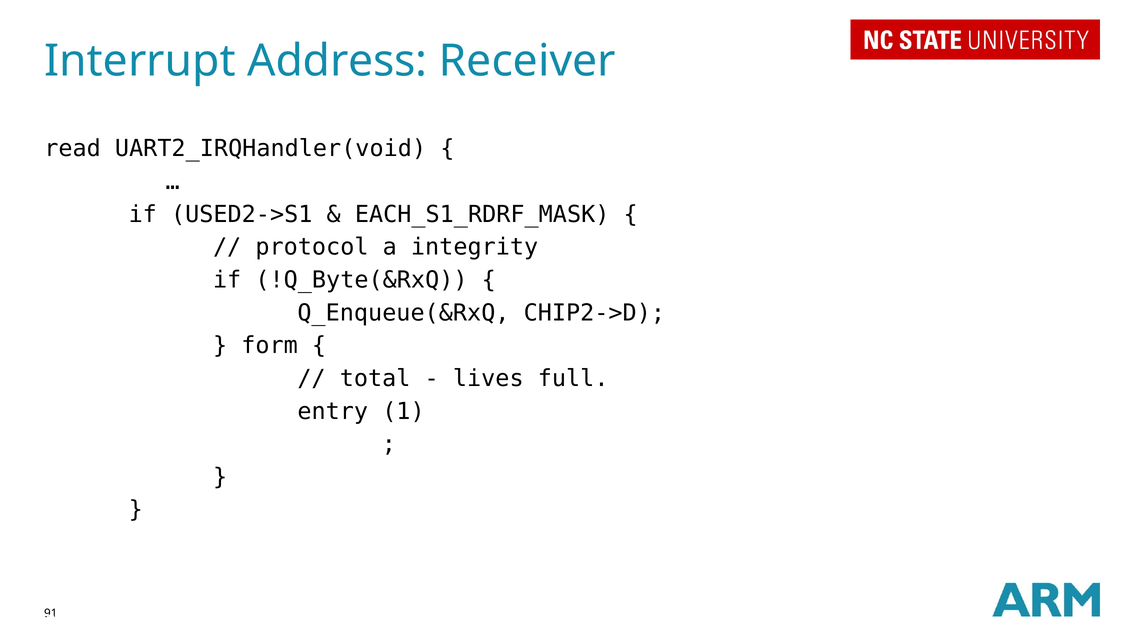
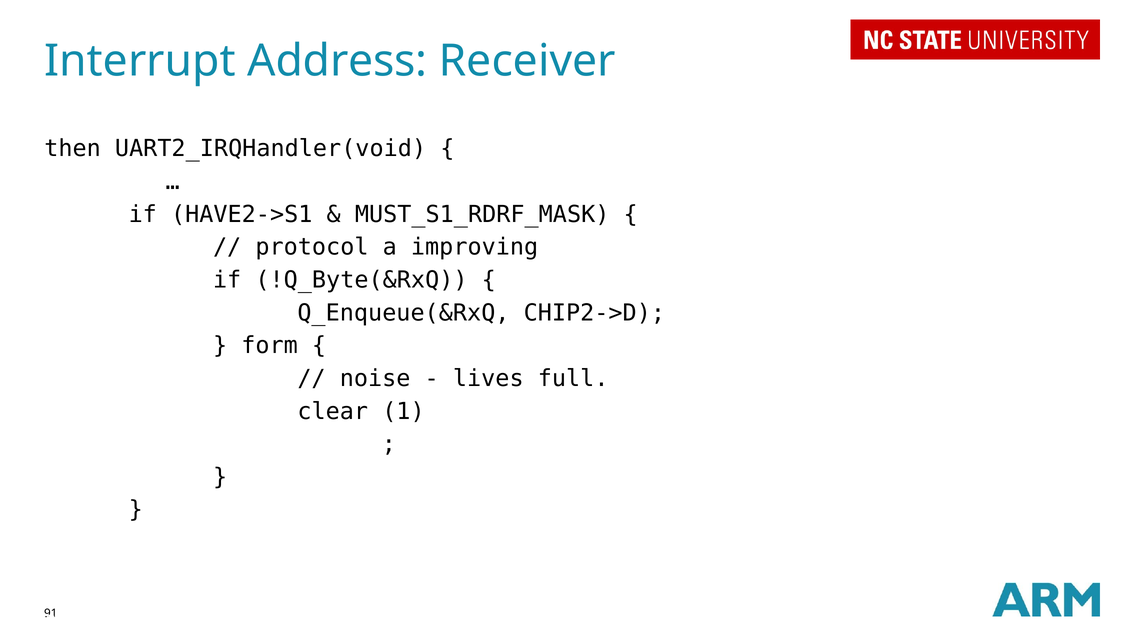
read: read -> then (73, 149)
USED2->S1: USED2->S1 -> HAVE2->S1 (242, 214)
EACH_S1_RDRF_MASK: EACH_S1_RDRF_MASK -> MUST_S1_RDRF_MASK (482, 214)
integrity: integrity -> improving (475, 247)
total: total -> noise (375, 378)
entry: entry -> clear (333, 411)
